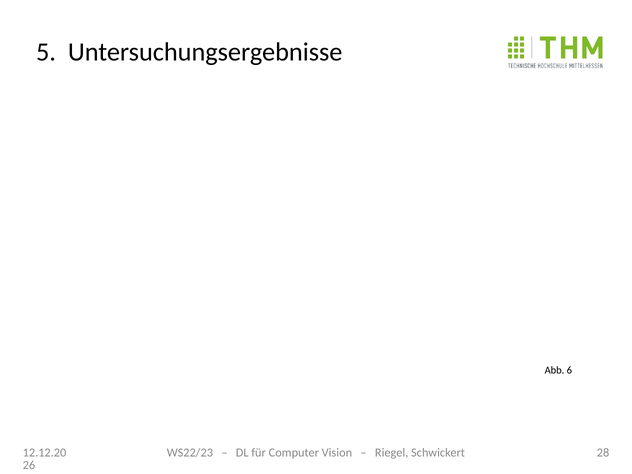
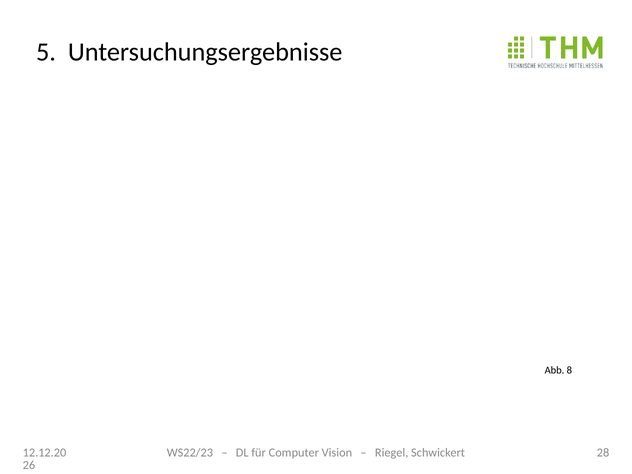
6: 6 -> 8 (569, 370)
